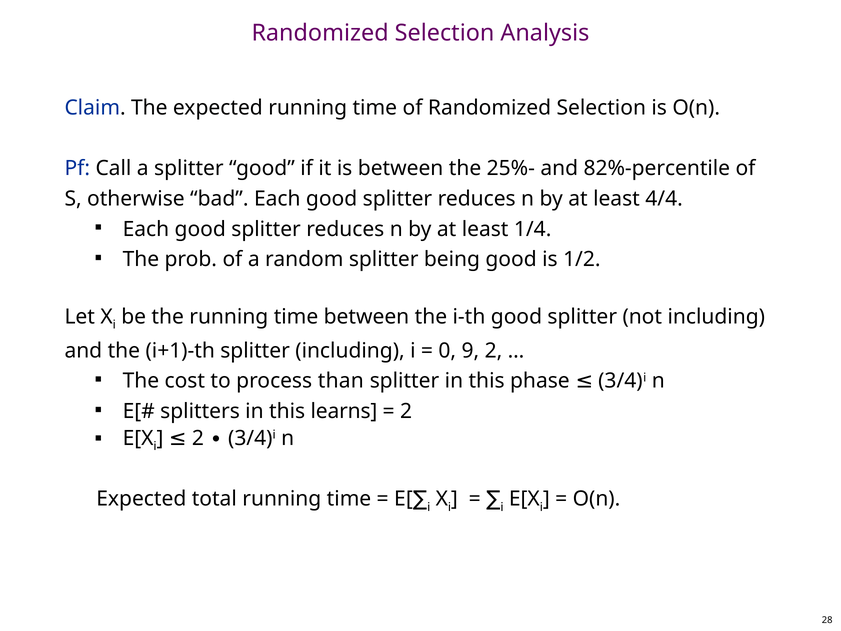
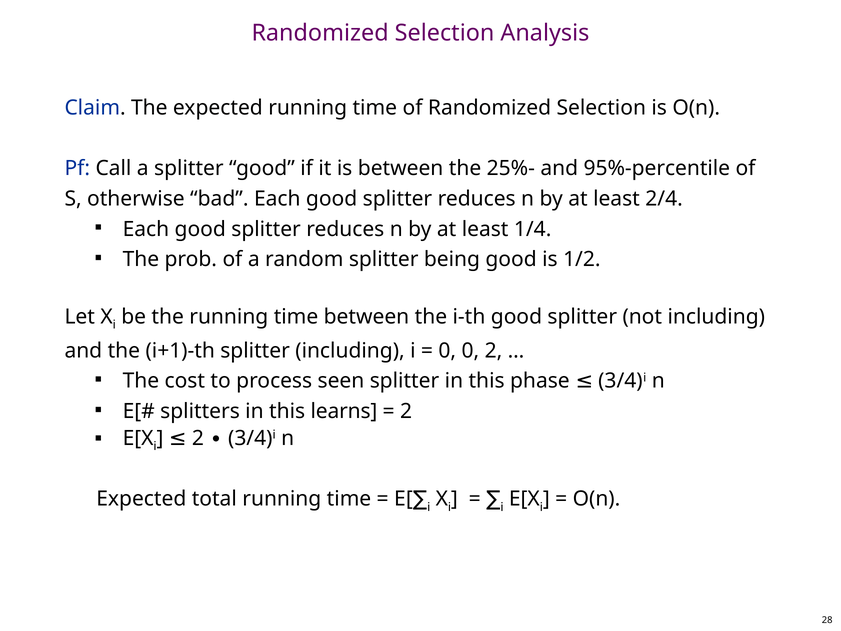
82%-percentile: 82%-percentile -> 95%-percentile (657, 168)
4/4: 4/4 -> 2/4 (664, 199)
0 9: 9 -> 0 (470, 350)
than: than -> seen (341, 381)
